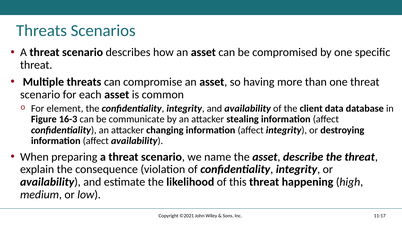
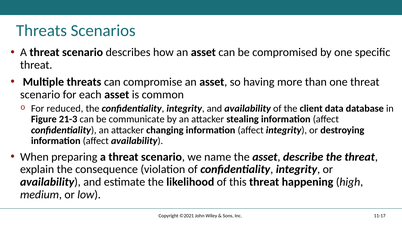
element: element -> reduced (65, 108)
16-3: 16-3 -> 21-3 (68, 119)
